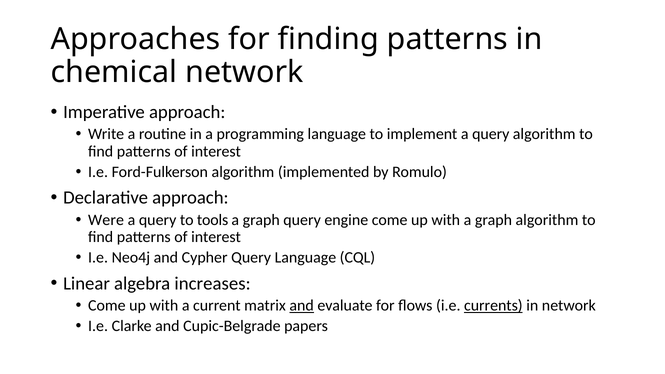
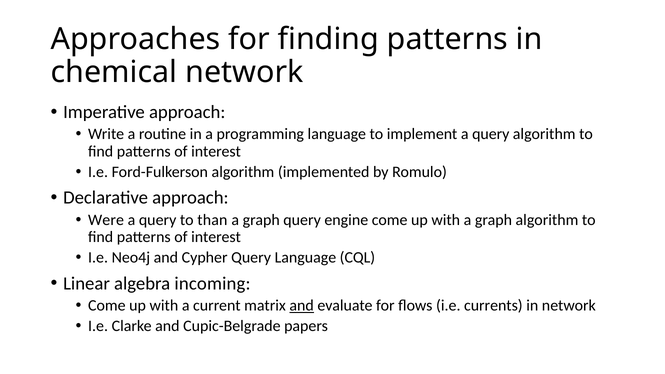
tools: tools -> than (212, 220)
increases: increases -> incoming (213, 283)
currents underline: present -> none (493, 306)
